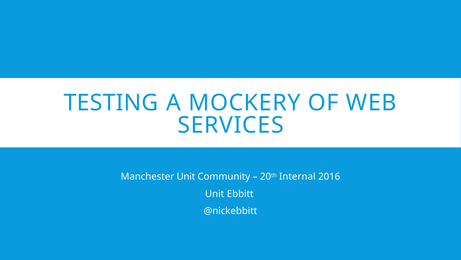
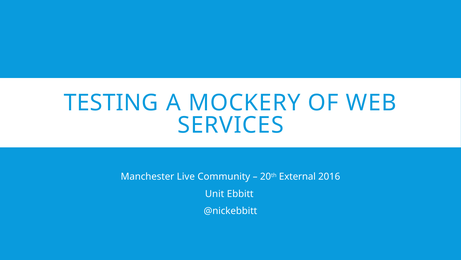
Manchester Unit: Unit -> Live (186, 176)
Internal: Internal -> External (297, 176)
